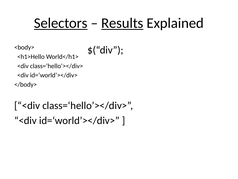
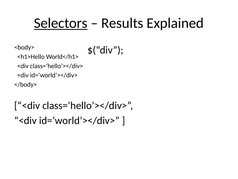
Results underline: present -> none (122, 23)
